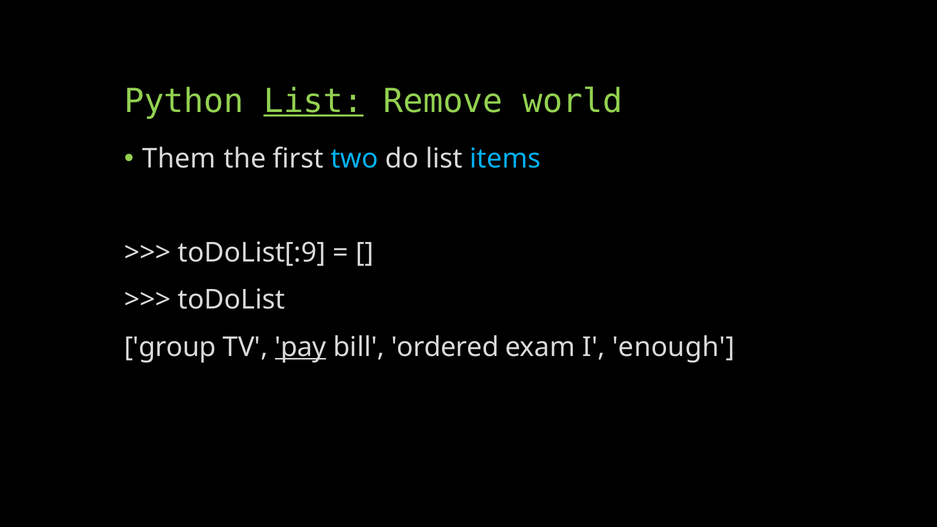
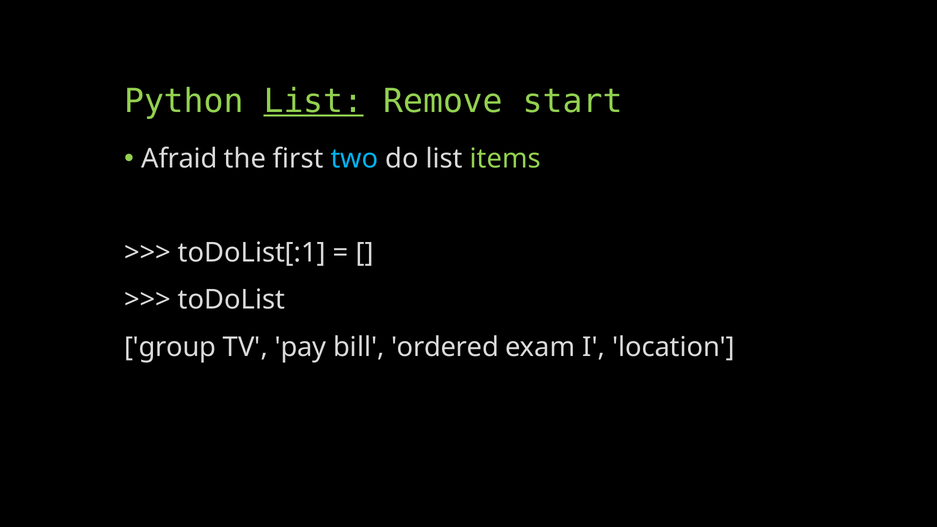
world: world -> start (573, 101)
Them: Them -> Afraid (179, 159)
items colour: light blue -> light green (505, 159)
toDoList[:9: toDoList[:9 -> toDoList[:1 (252, 253)
pay underline: present -> none (301, 347)
enough: enough -> location (673, 347)
